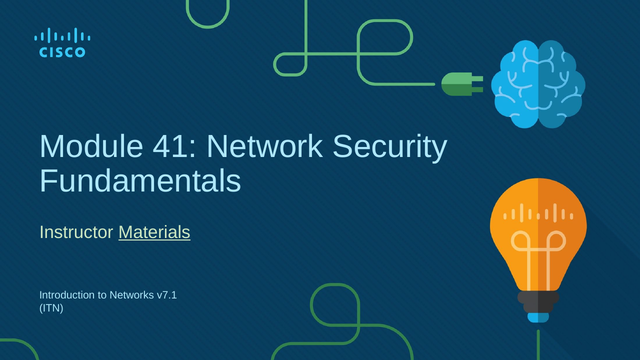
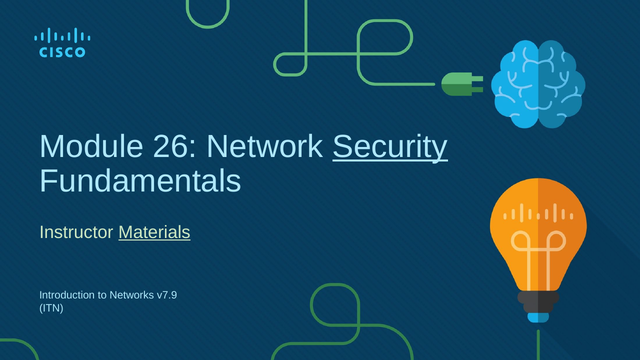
41: 41 -> 26 (175, 147)
Security underline: none -> present (390, 147)
v7.1: v7.1 -> v7.9 (167, 295)
